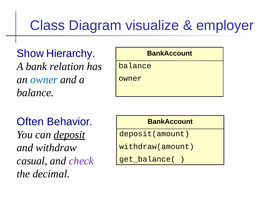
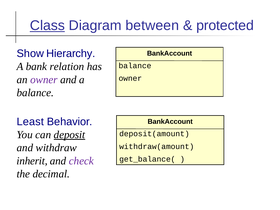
Class underline: none -> present (47, 26)
visualize: visualize -> between (152, 26)
employer: employer -> protected (225, 26)
owner colour: blue -> purple (44, 80)
Often: Often -> Least (30, 122)
casual: casual -> inherit (32, 161)
